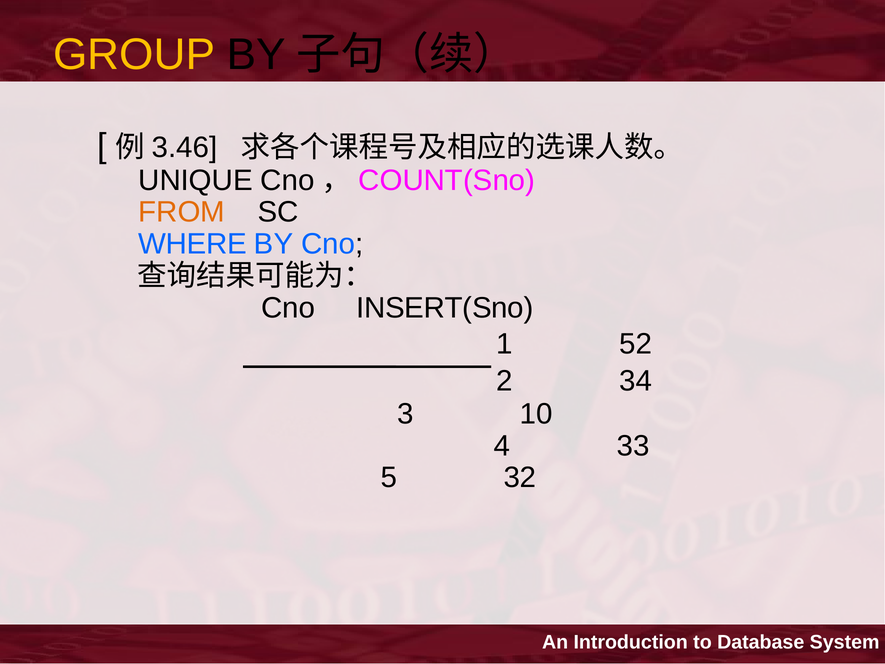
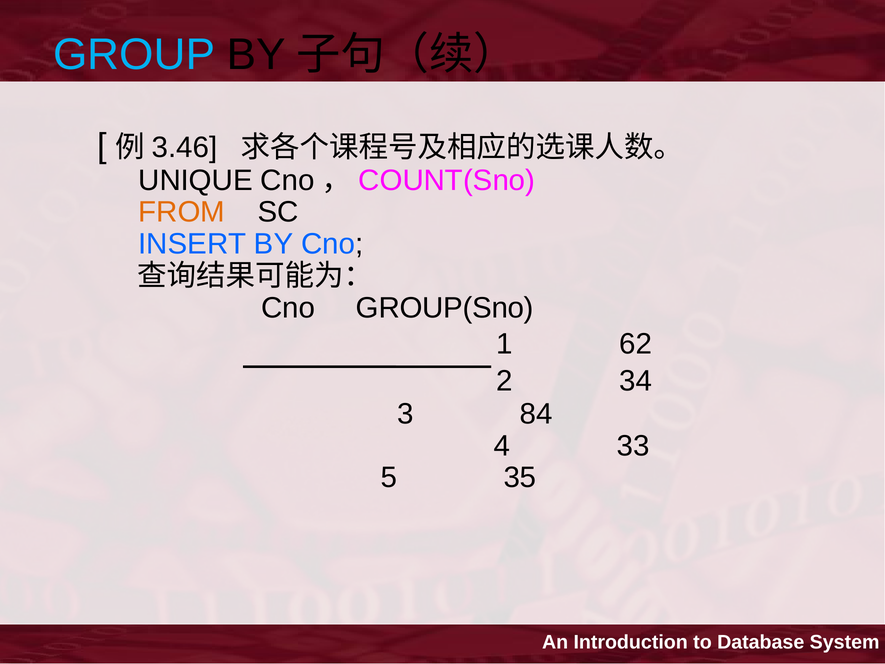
GROUP colour: yellow -> light blue (134, 55)
WHERE: WHERE -> INSERT (192, 244)
INSERT(Sno: INSERT(Sno -> GROUP(Sno (445, 308)
52: 52 -> 62 (636, 344)
10: 10 -> 84 (536, 414)
32: 32 -> 35 (520, 478)
